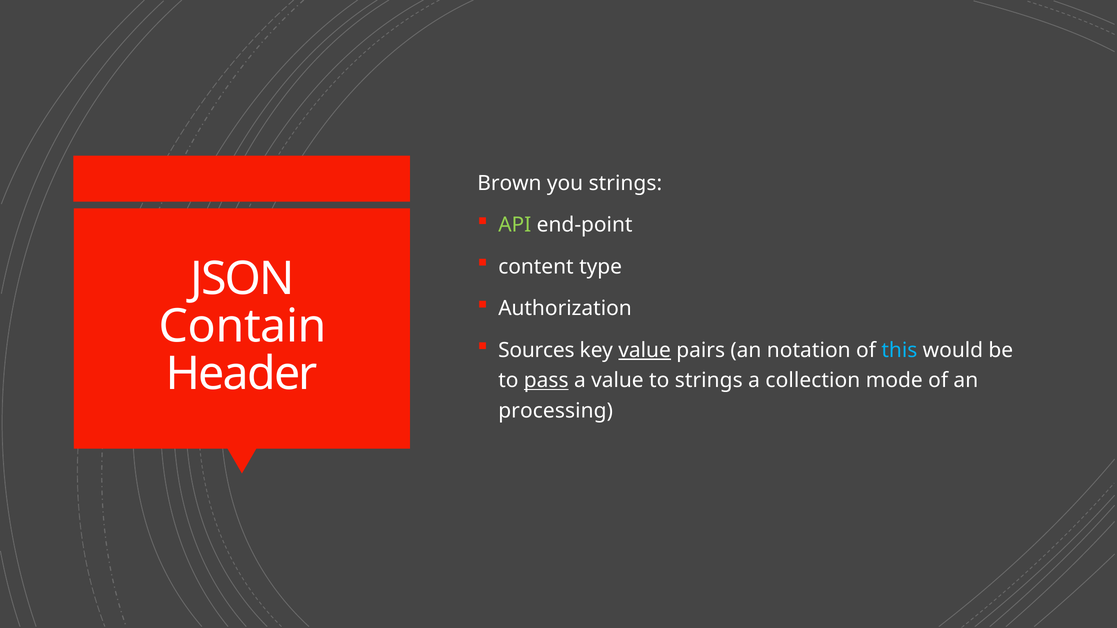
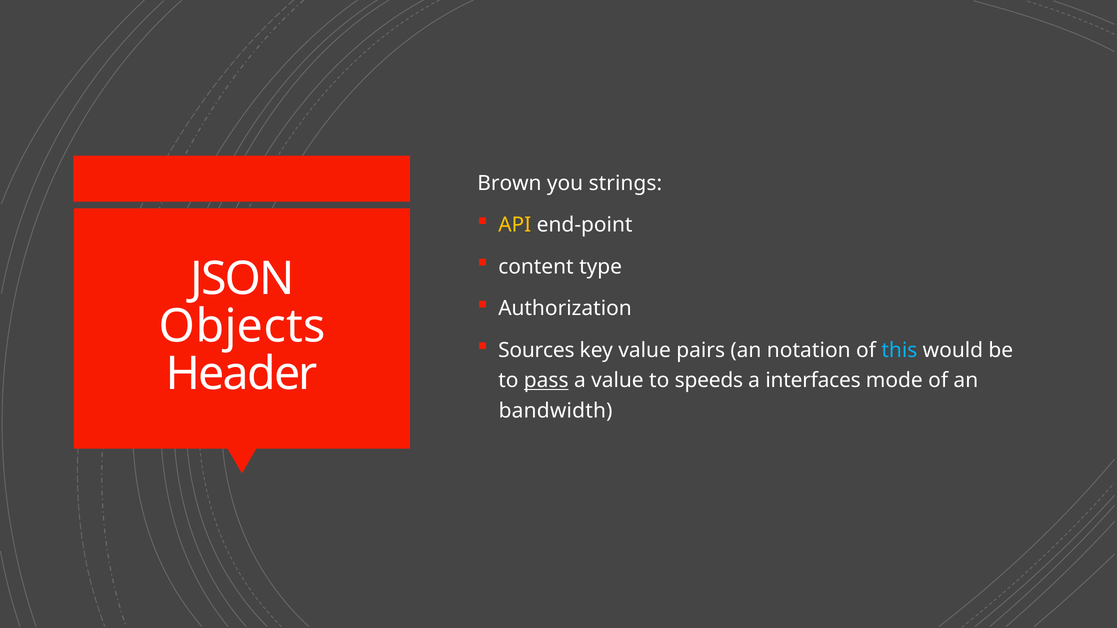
API colour: light green -> yellow (515, 225)
Contain: Contain -> Objects (242, 327)
value underline: present -> none (645, 351)
to strings: strings -> speeds (709, 381)
collection: collection -> interfaces (813, 381)
processing: processing -> bandwidth (556, 411)
